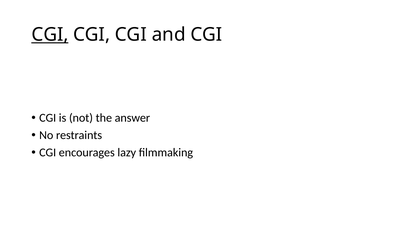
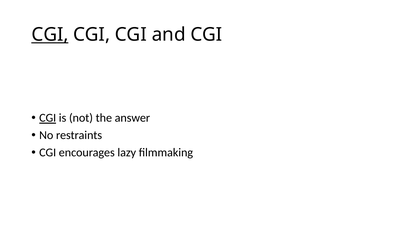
CGI underline: none -> present (48, 118)
